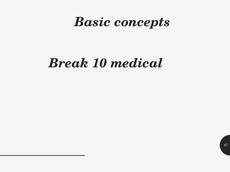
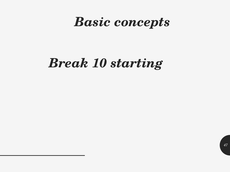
medical: medical -> starting (137, 63)
